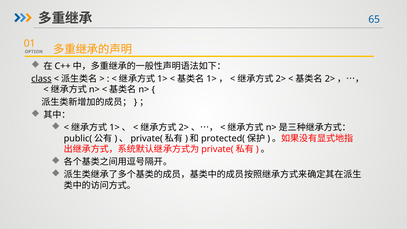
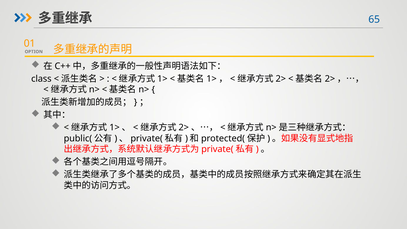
class underline: present -> none (41, 79)
